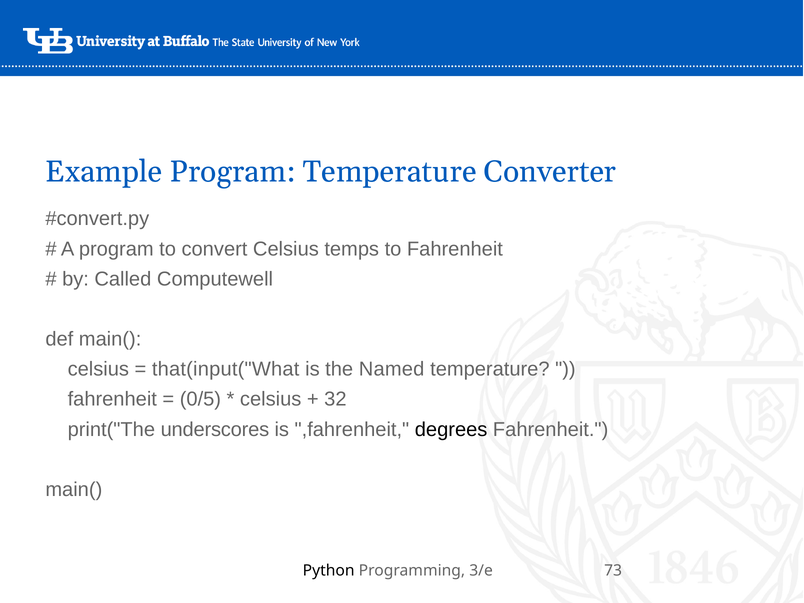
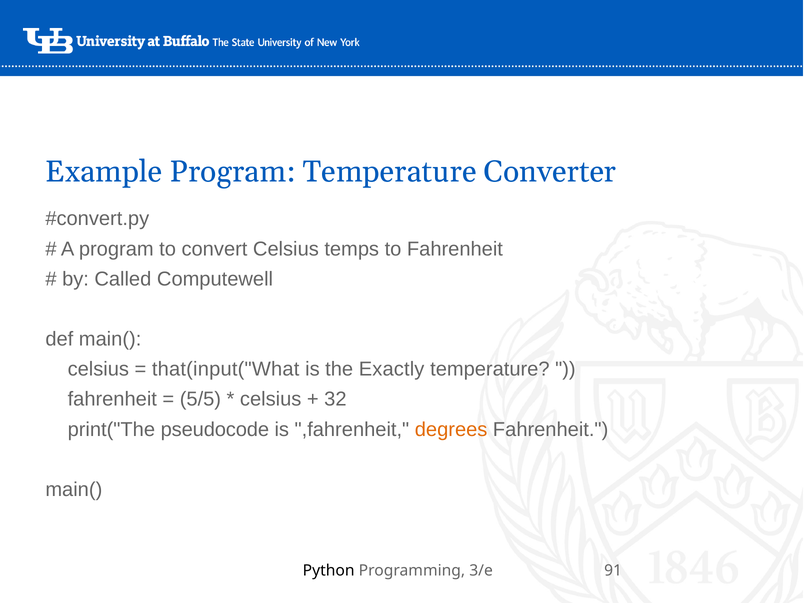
Named: Named -> Exactly (392, 369)
0/5: 0/5 -> 5/5 (200, 399)
underscores: underscores -> pseudocode (215, 429)
degrees colour: black -> orange (451, 429)
73: 73 -> 91 (613, 571)
